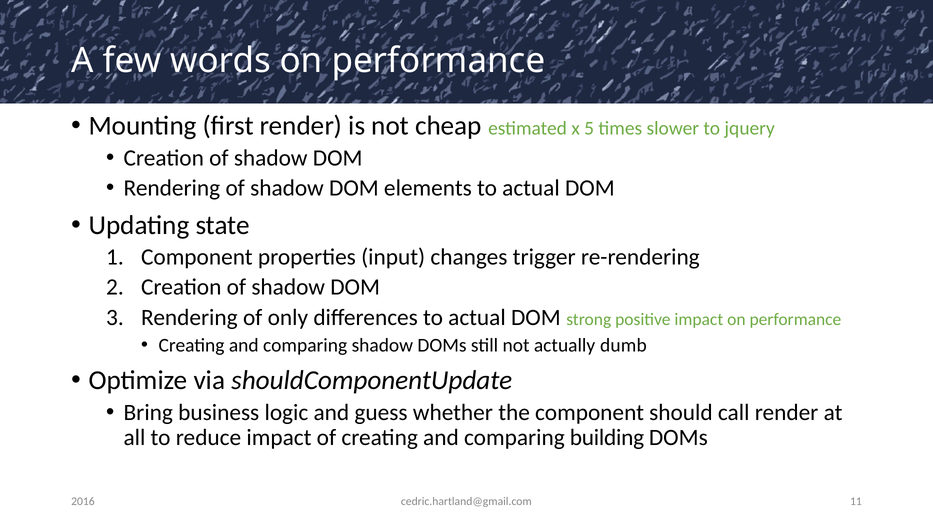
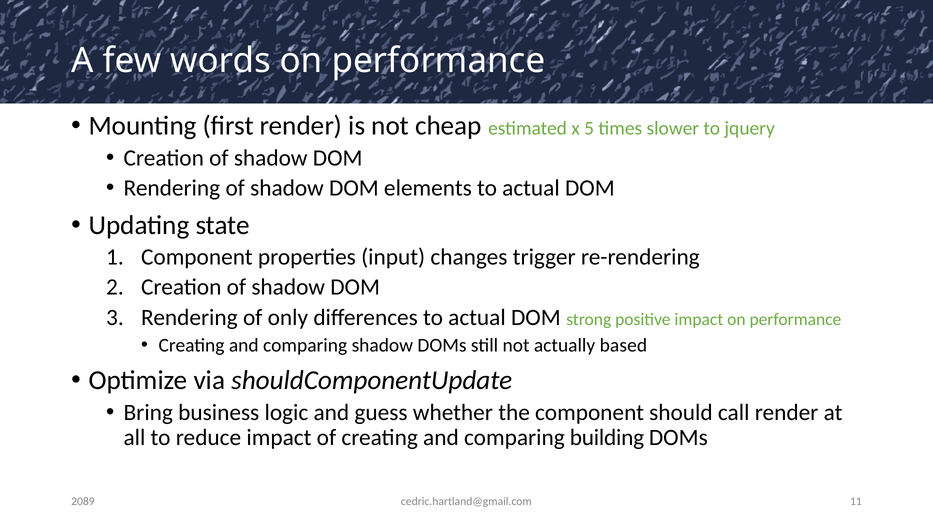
dumb: dumb -> based (623, 345)
2016: 2016 -> 2089 (83, 501)
